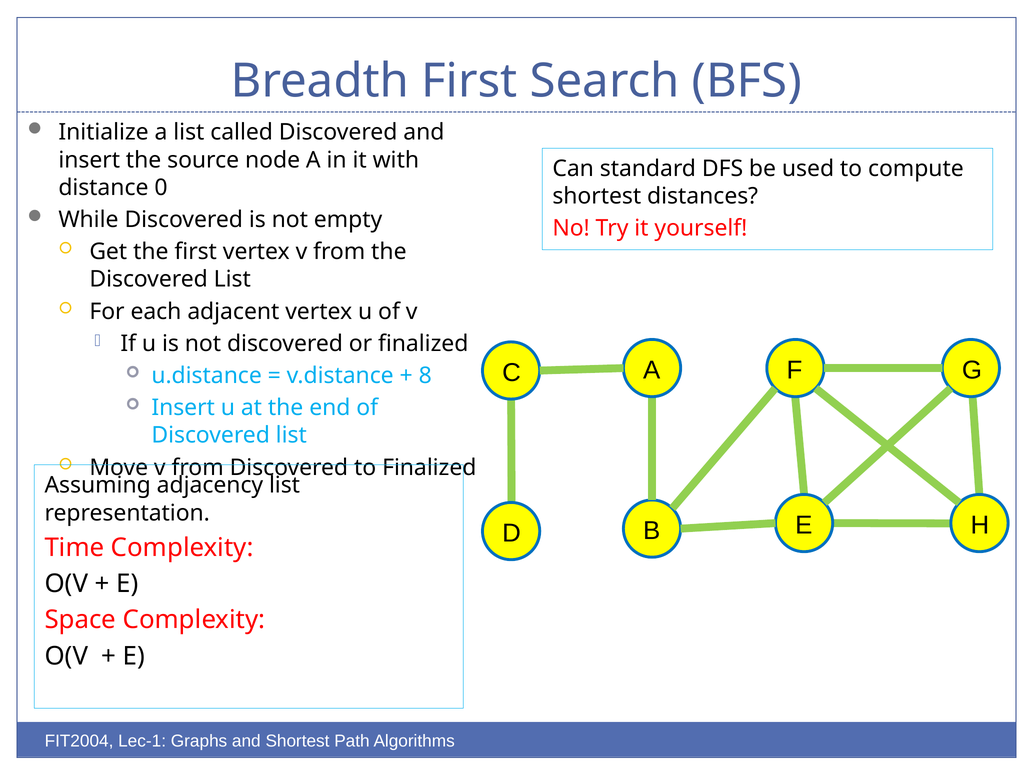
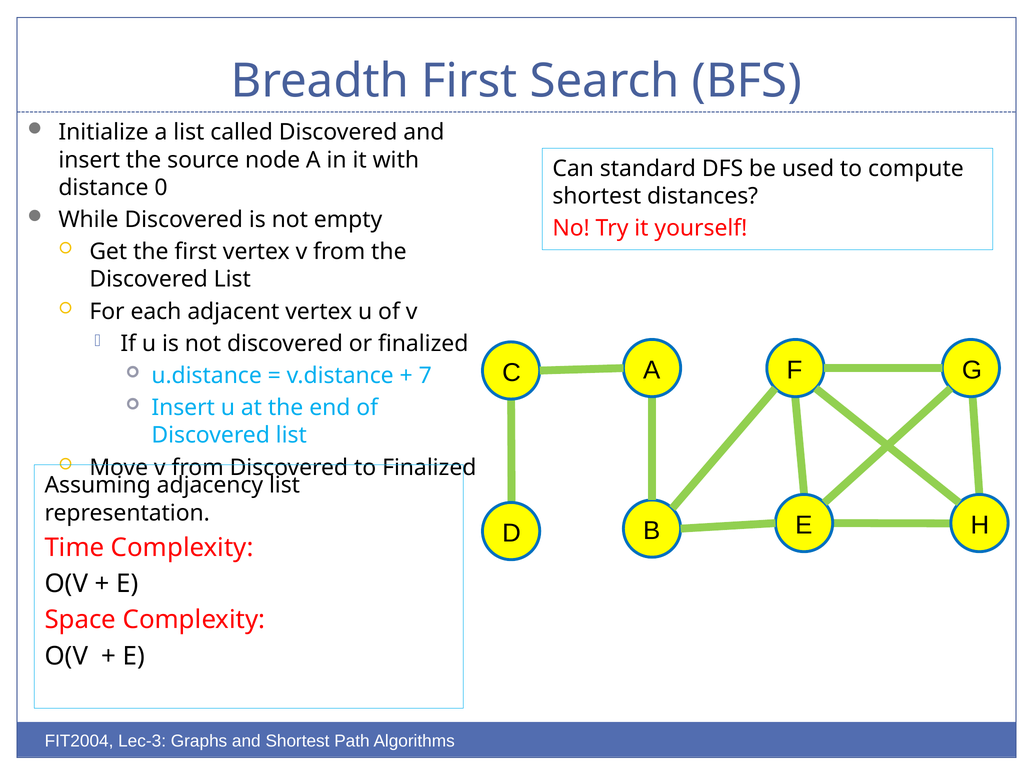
8: 8 -> 7 (425, 376)
Lec-1: Lec-1 -> Lec-3 (142, 742)
